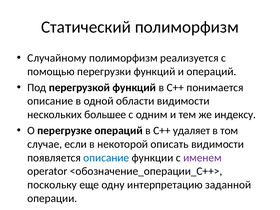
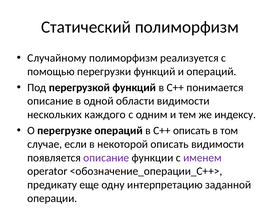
большее: большее -> каждого (105, 115)
С++ удаляет: удаляет -> описать (192, 131)
описание colour: blue -> purple (106, 158)
поскольку: поскольку -> предикату (52, 185)
